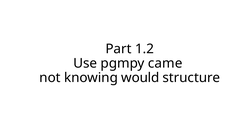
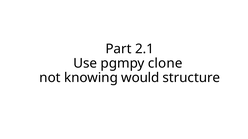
1.2: 1.2 -> 2.1 (144, 49)
came: came -> clone (165, 64)
